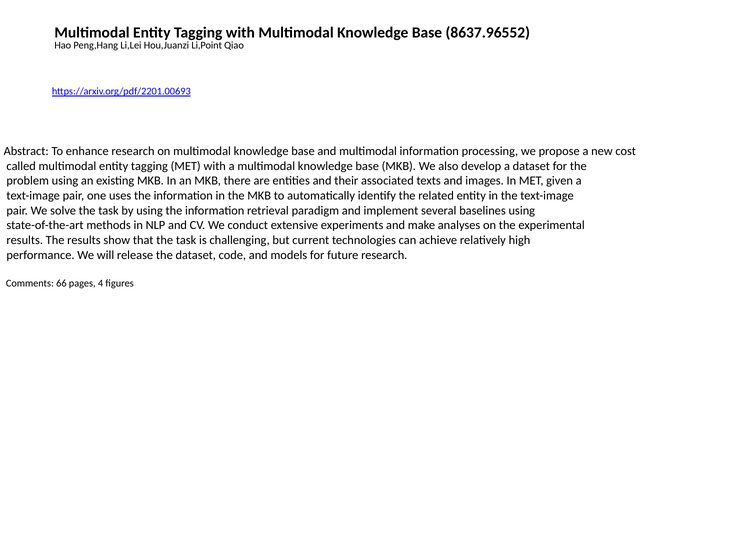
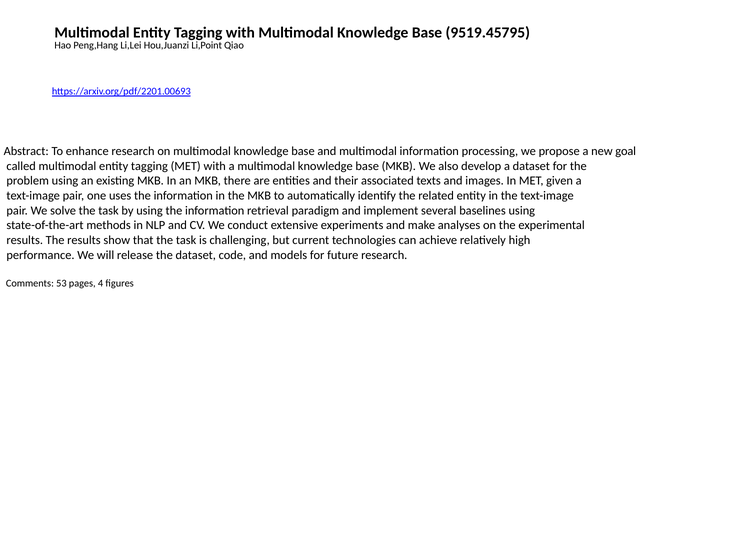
8637.96552: 8637.96552 -> 9519.45795 (488, 33)
cost: cost -> goal (626, 151)
66: 66 -> 53 (61, 284)
